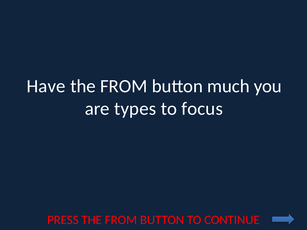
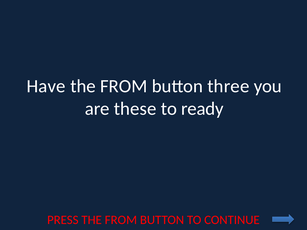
much: much -> three (228, 86)
types: types -> these (135, 109)
focus: focus -> ready (202, 109)
